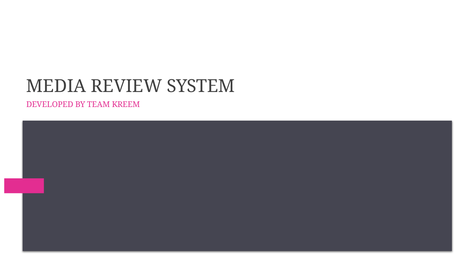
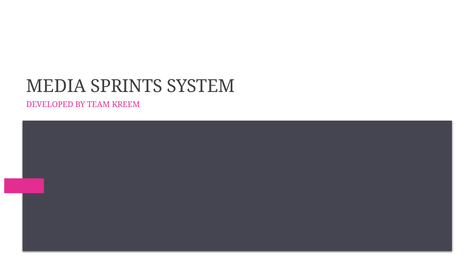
REVIEW: REVIEW -> SPRINTS (127, 86)
